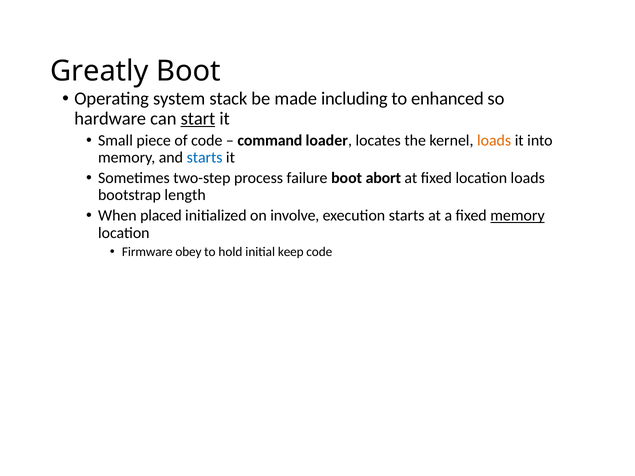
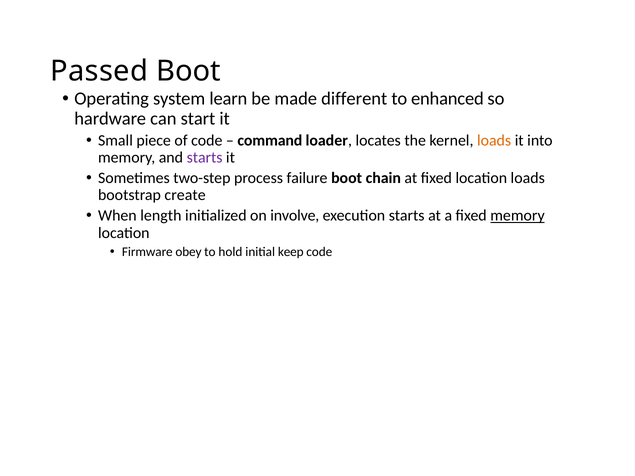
Greatly: Greatly -> Passed (99, 71)
stack: stack -> learn (228, 99)
including: including -> different (354, 99)
start underline: present -> none (198, 119)
starts colour: blue -> purple (205, 158)
abort: abort -> chain (383, 178)
length: length -> create (185, 195)
placed: placed -> length (161, 216)
